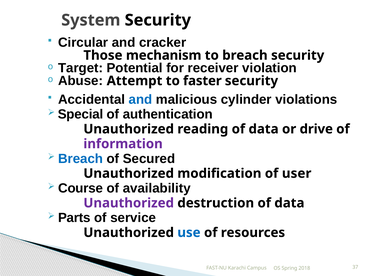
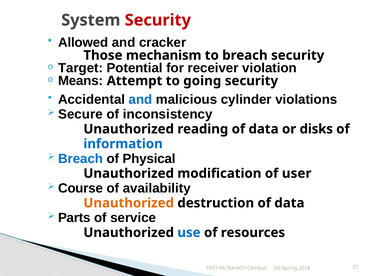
Security colour: black -> red (158, 20)
Circular: Circular -> Allowed (83, 42)
Abuse: Abuse -> Means (81, 81)
faster: faster -> going (202, 81)
Special: Special -> Secure (80, 114)
authentication: authentication -> inconsistency (168, 114)
drive: drive -> disks (316, 129)
information colour: purple -> blue (123, 143)
Secured: Secured -> Physical (149, 158)
Unauthorized colour: purple -> orange (129, 202)
